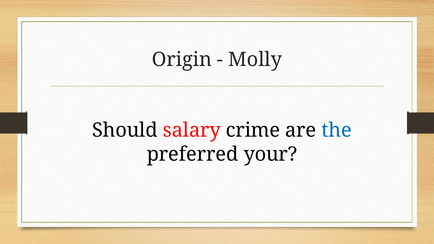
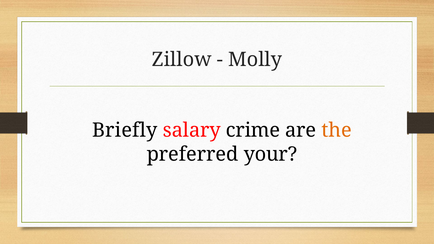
Origin: Origin -> Zillow (182, 60)
Should: Should -> Briefly (125, 130)
the colour: blue -> orange (337, 130)
